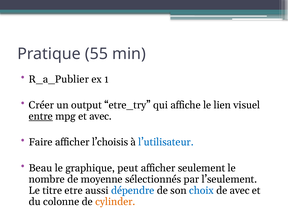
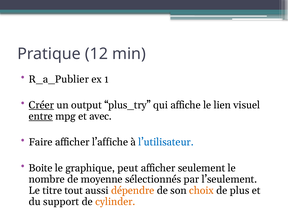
55: 55 -> 12 (96, 54)
Créer underline: none -> present (41, 105)
etre_try: etre_try -> plus_try (128, 105)
l’choisis: l’choisis -> l’affiche (110, 142)
Beau: Beau -> Boite (41, 168)
etre: etre -> tout (74, 190)
dépendre colour: blue -> orange (133, 190)
choix colour: blue -> orange (201, 190)
de avec: avec -> plus (240, 190)
colonne: colonne -> support (61, 202)
